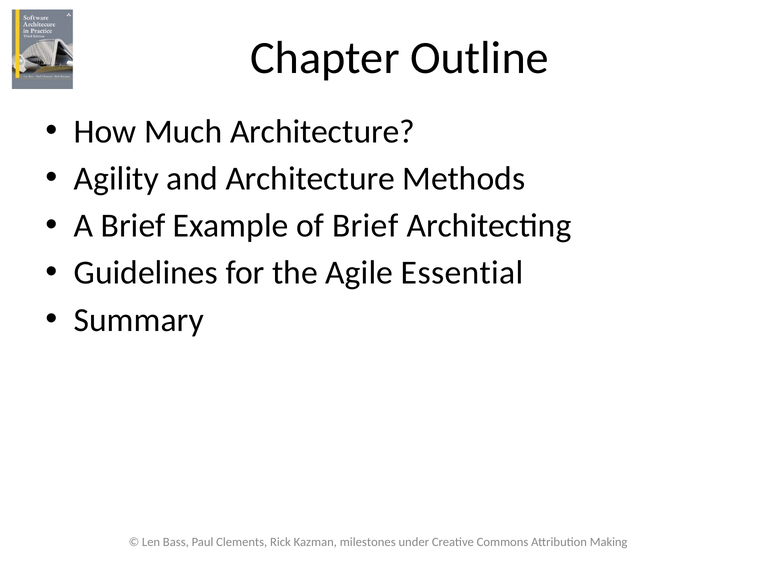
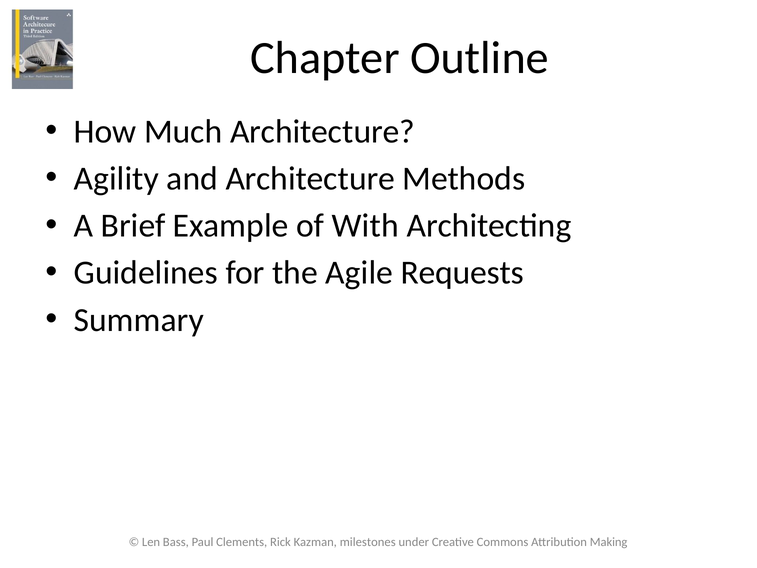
of Brief: Brief -> With (365, 226)
Essential: Essential -> Requests (462, 273)
